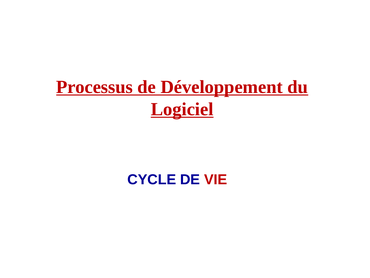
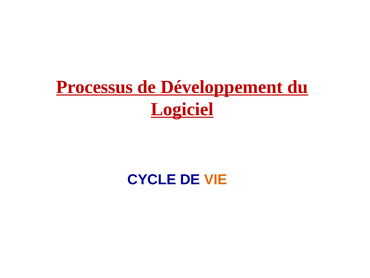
VIE colour: red -> orange (216, 179)
